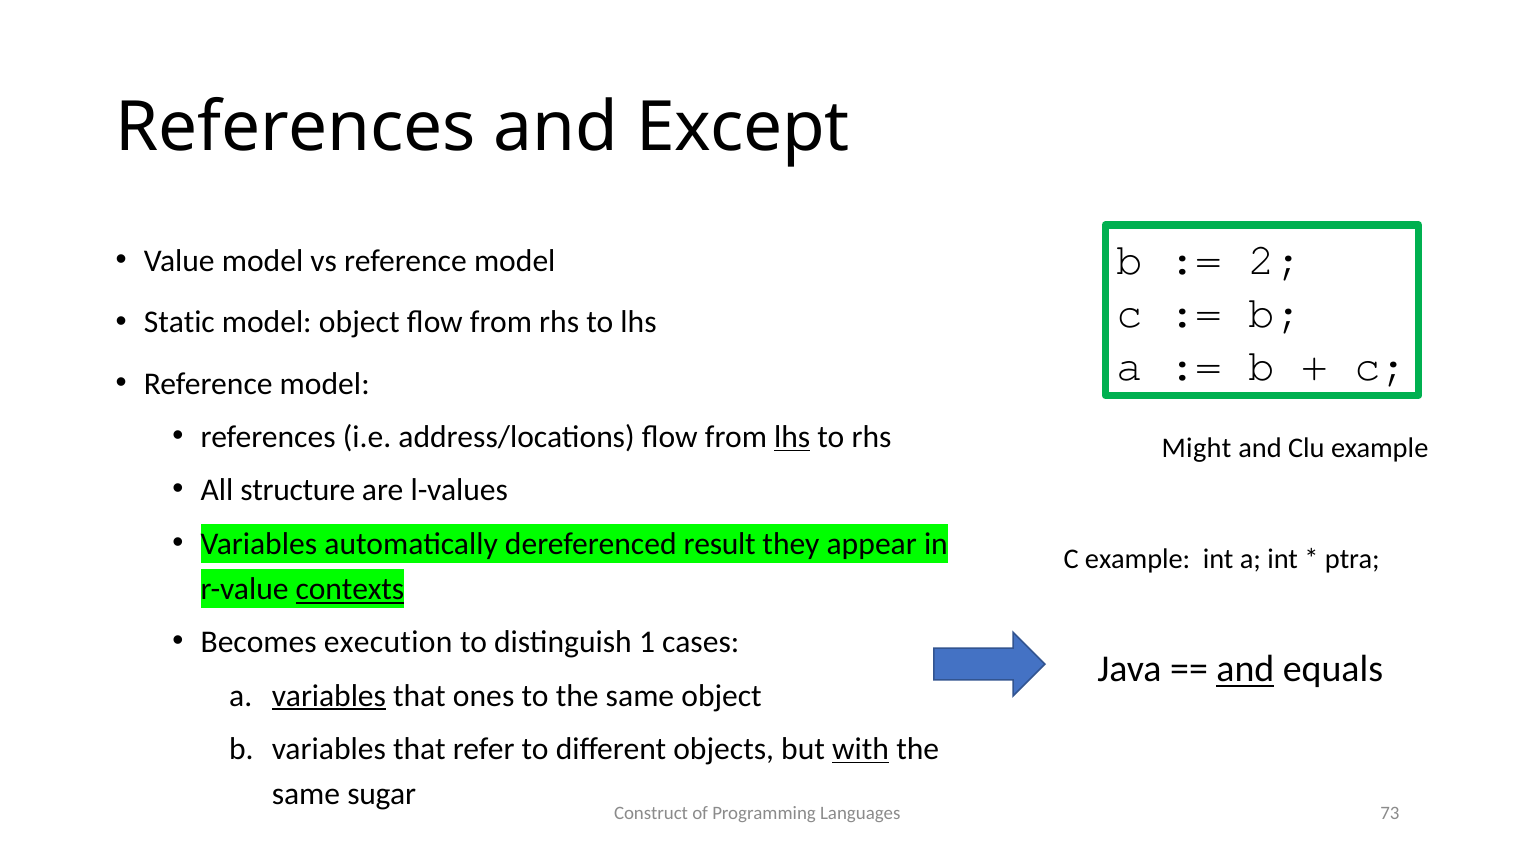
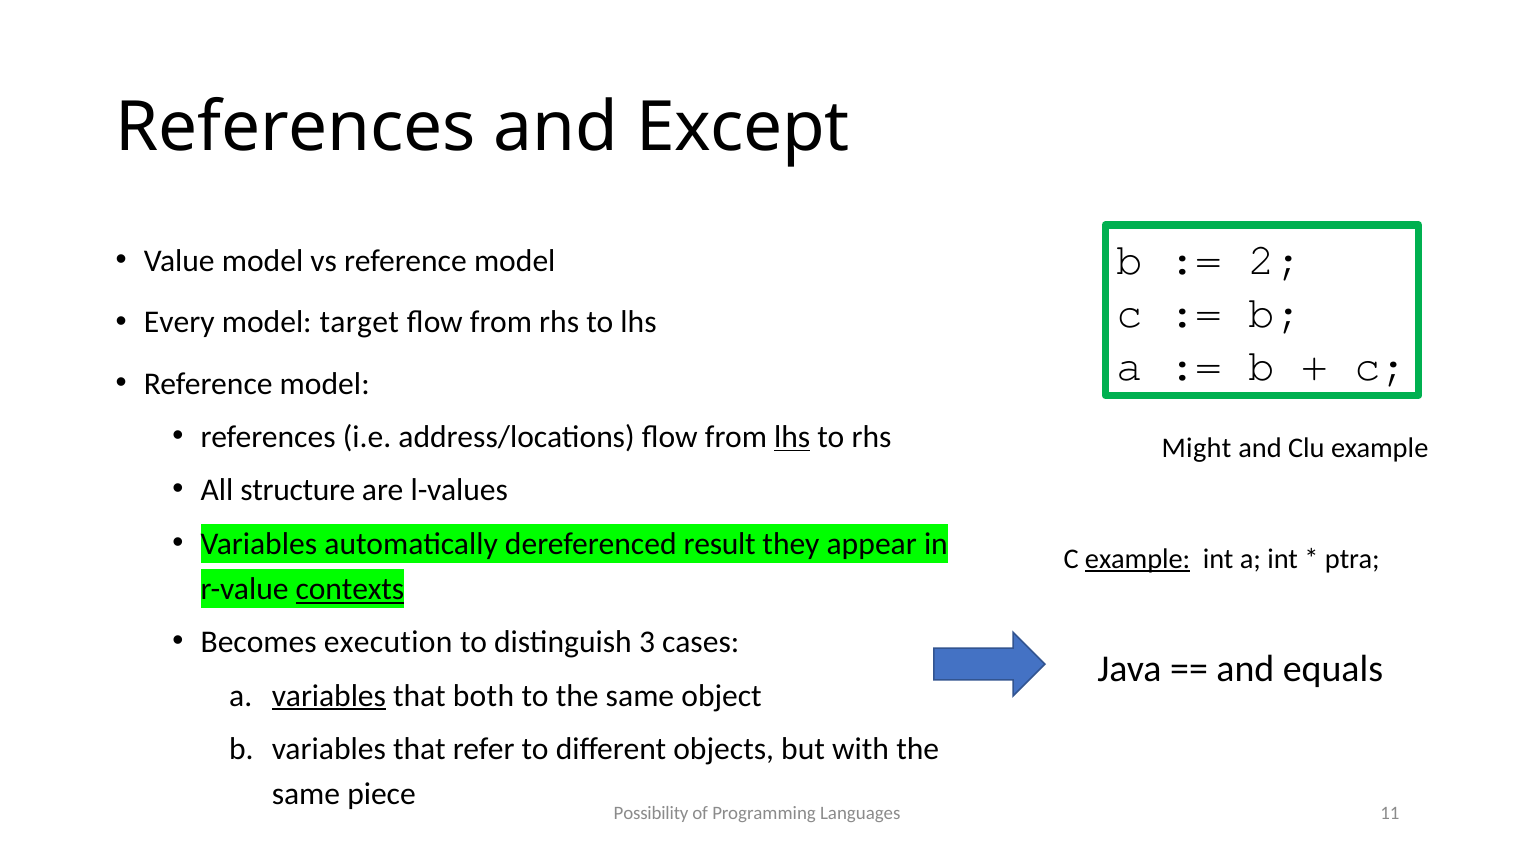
Static: Static -> Every (179, 322)
model object: object -> target (359, 322)
example underline: none -> present (1138, 559)
1: 1 -> 3 (647, 642)
and underline: present -> none (1245, 670)
ones: ones -> both (483, 696)
with underline: present -> none (861, 749)
sugar: sugar -> piece (382, 795)
Construct: Construct -> Possibility (651, 814)
73: 73 -> 11 (1390, 814)
